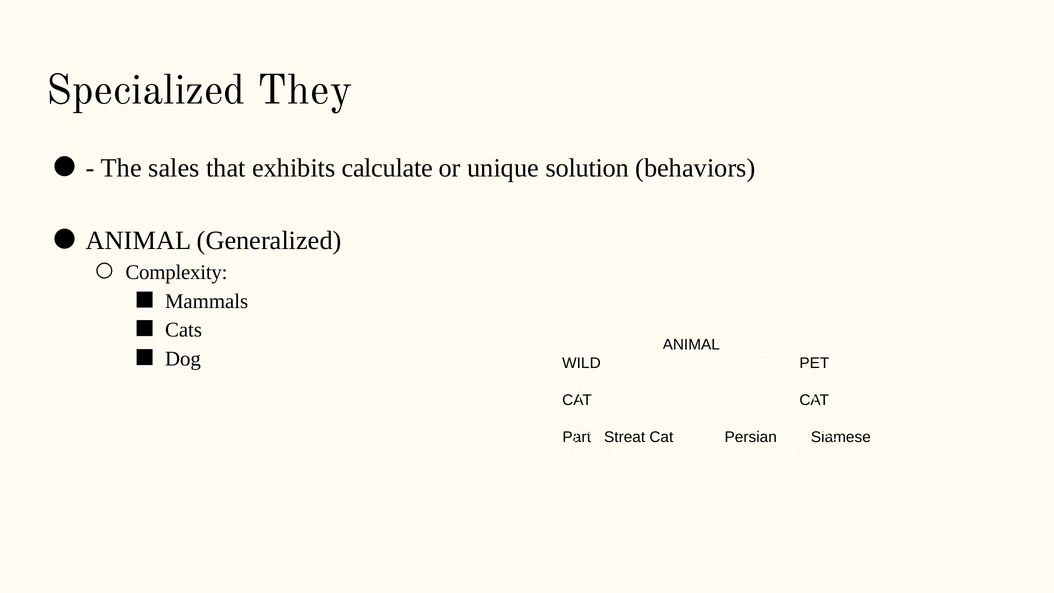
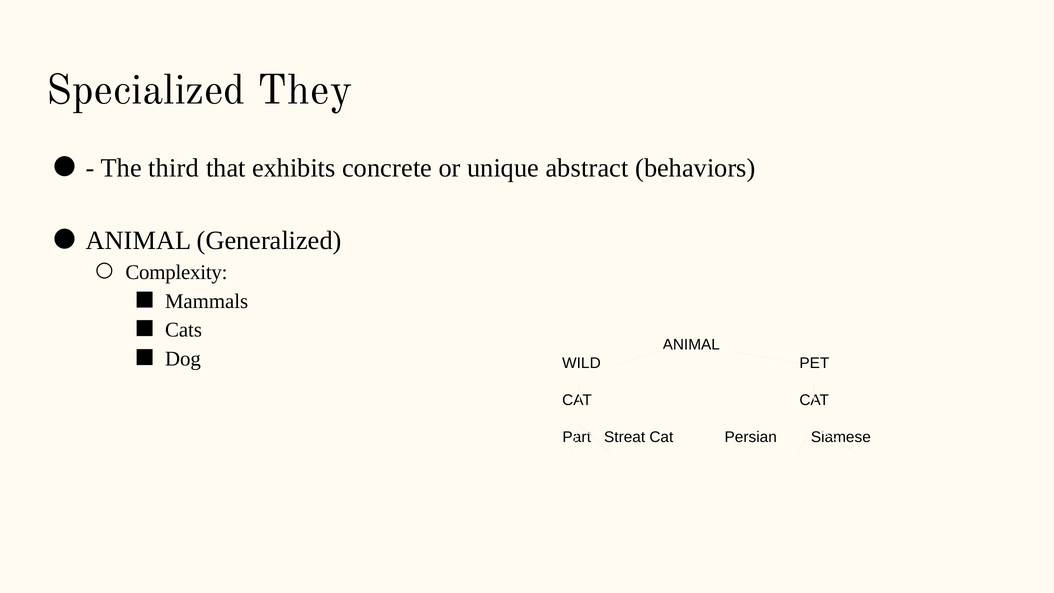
sales: sales -> third (174, 168)
calculate: calculate -> concrete (387, 168)
solution: solution -> abstract (587, 168)
